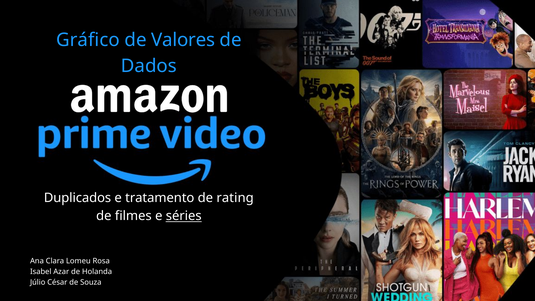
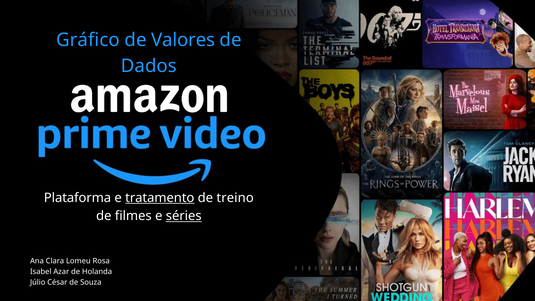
Duplicados: Duplicados -> Plataforma (78, 198)
tratamento underline: none -> present (160, 198)
rating: rating -> treino (235, 198)
